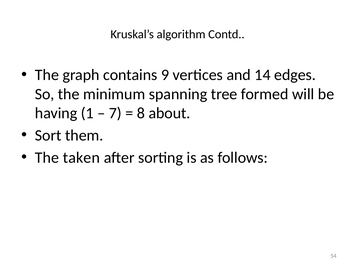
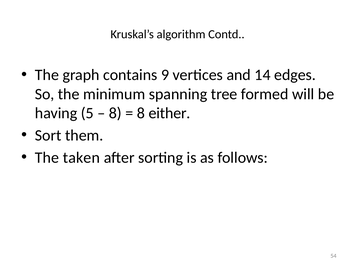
1: 1 -> 5 (87, 113)
7: 7 -> 8 (115, 113)
about: about -> either (170, 113)
